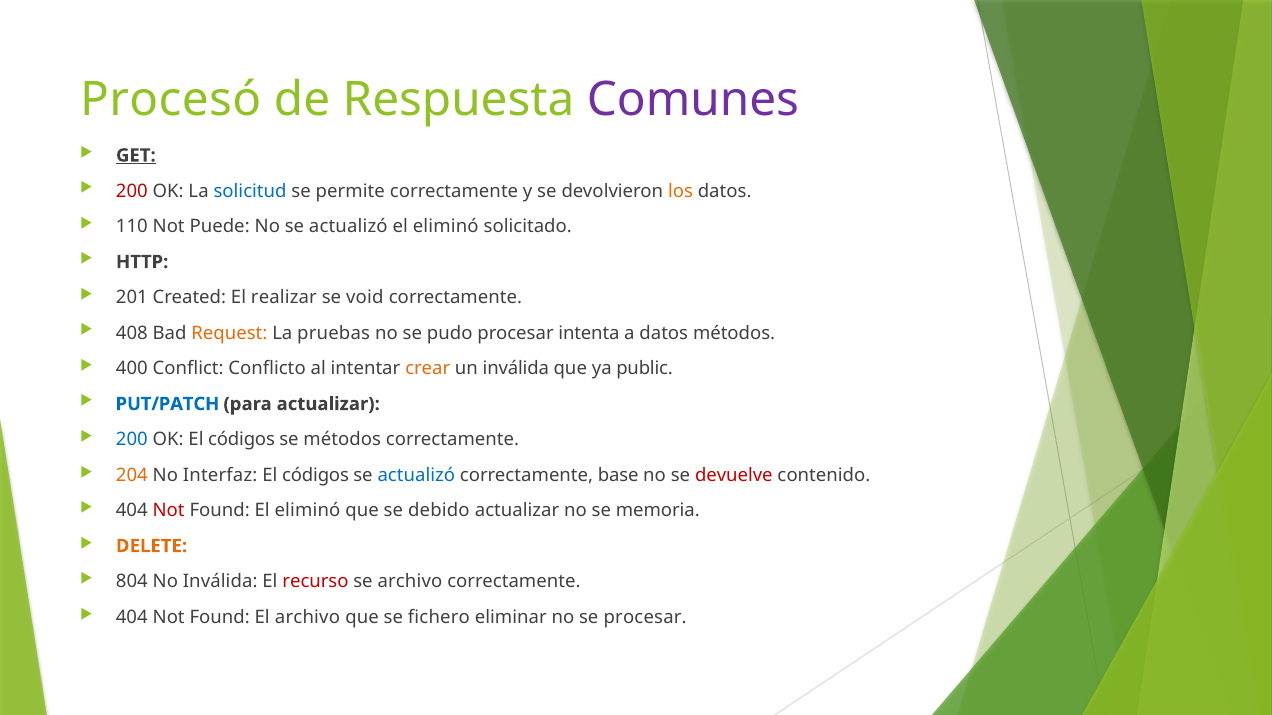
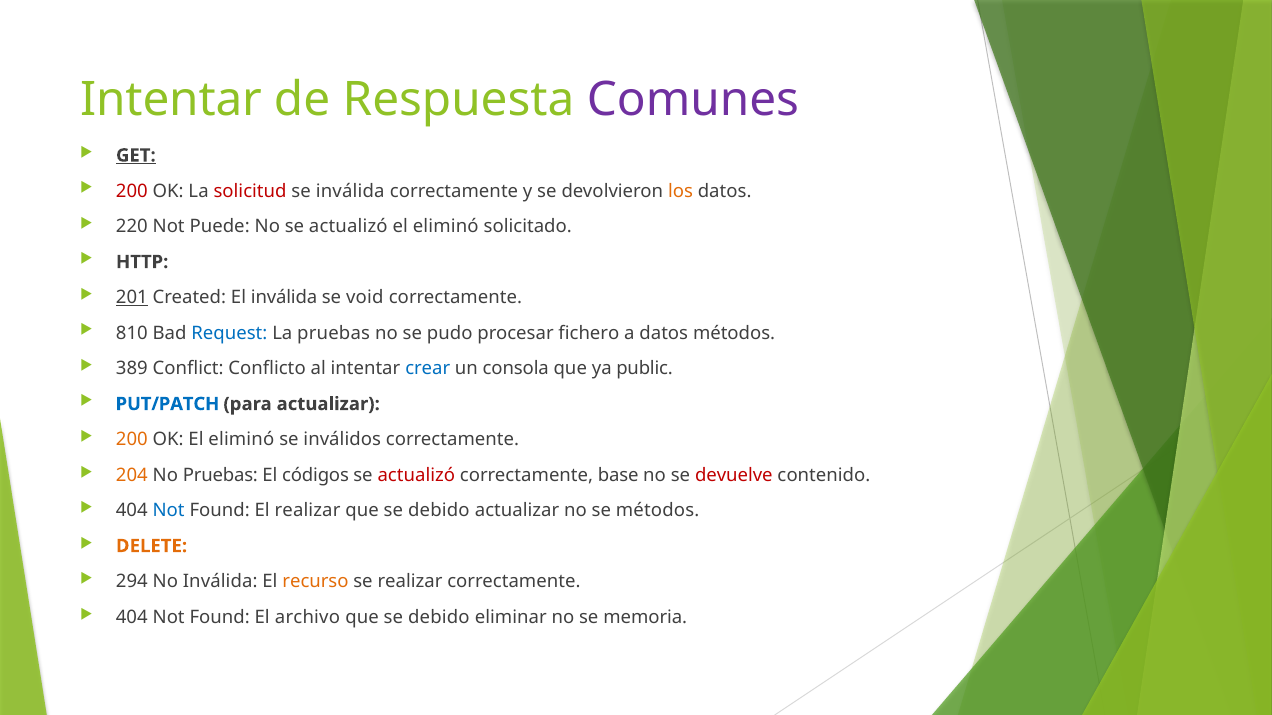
Procesó: Procesó -> Intentar (171, 100)
solicitud colour: blue -> red (250, 191)
se permite: permite -> inválida (350, 191)
110: 110 -> 220 (132, 227)
201 underline: none -> present (132, 298)
El realizar: realizar -> inválida (284, 298)
408: 408 -> 810 (132, 333)
Request colour: orange -> blue (229, 333)
intenta: intenta -> fichero (589, 333)
400: 400 -> 389 (132, 369)
crear colour: orange -> blue (428, 369)
un inválida: inválida -> consola (516, 369)
200 colour: blue -> orange (132, 440)
OK El códigos: códigos -> eliminó (241, 440)
se métodos: métodos -> inválidos (342, 440)
No Interfaz: Interfaz -> Pruebas (220, 475)
actualizó colour: blue -> red (416, 475)
Not colour: red -> blue (169, 511)
Found El eliminó: eliminó -> realizar (308, 511)
se memoria: memoria -> métodos (658, 511)
804: 804 -> 294 (132, 582)
recurso colour: red -> orange (315, 582)
se archivo: archivo -> realizar (410, 582)
fichero: fichero -> debido (439, 617)
se procesar: procesar -> memoria (645, 617)
